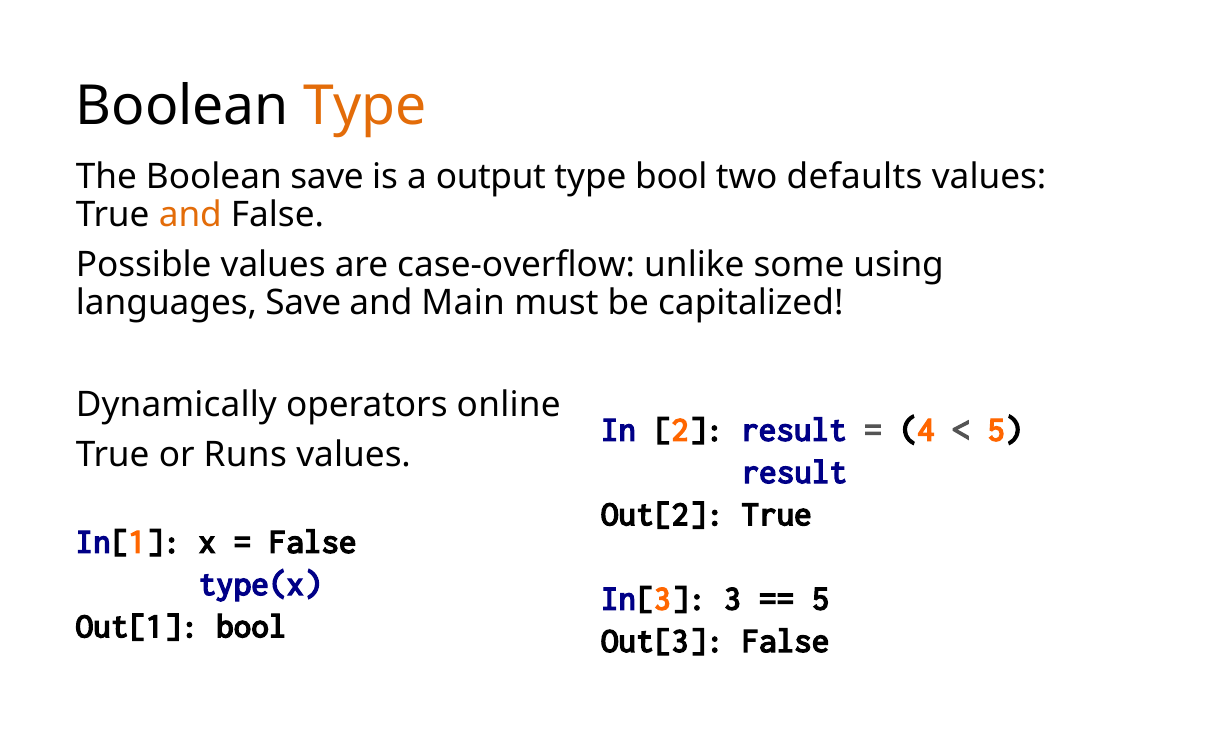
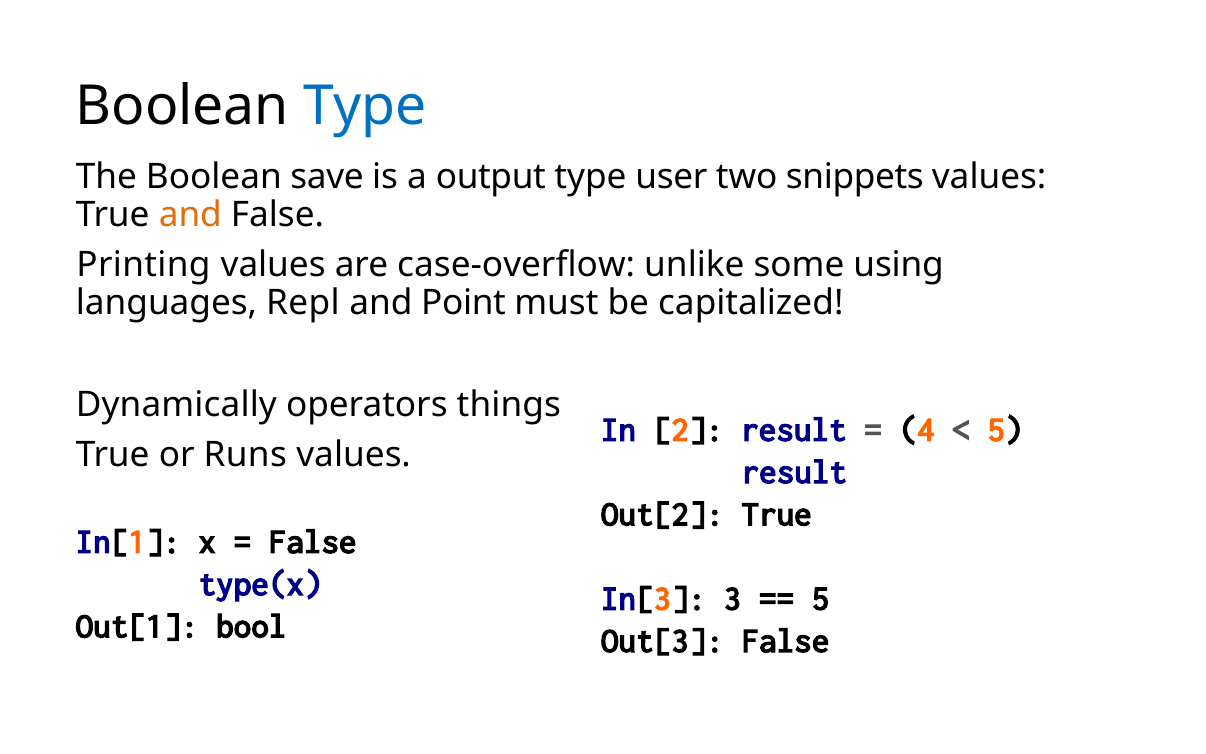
Type colour: orange -> blue (365, 106)
type bool: bool -> user (671, 177)
defaults: defaults -> snippets (855, 177)
Possible: Possible -> Printing (143, 265)
languages Save: Save -> Repl (303, 303)
Main: Main -> Point (464, 303)
online: online -> things (509, 404)
